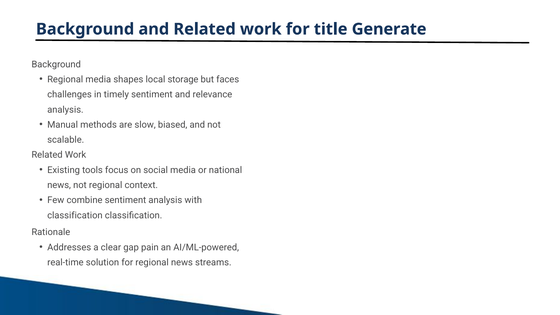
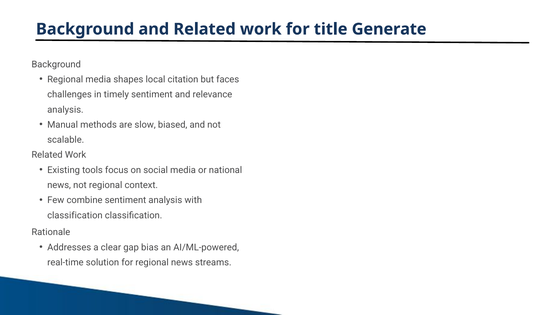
storage: storage -> citation (183, 79)
pain: pain -> bias (150, 247)
